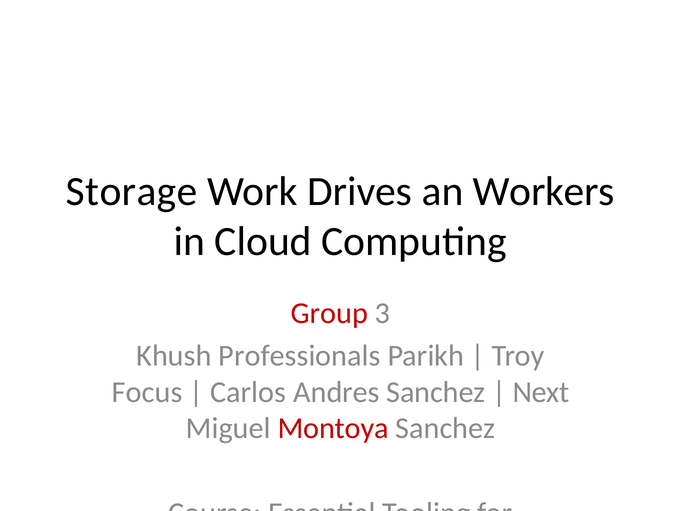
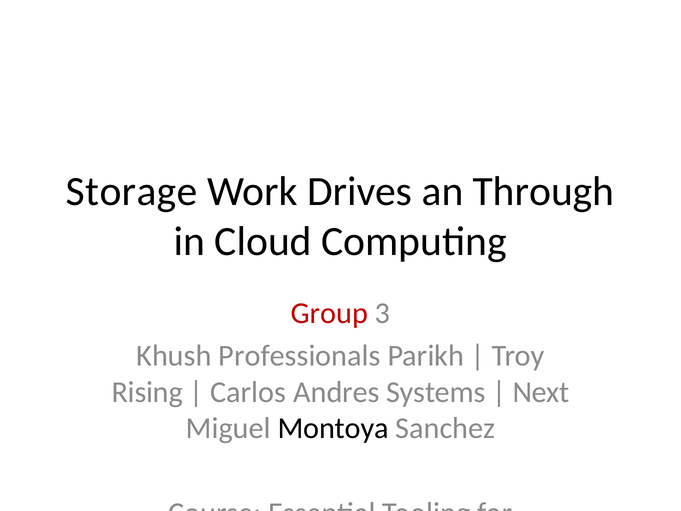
Workers: Workers -> Through (544, 191)
Focus: Focus -> Rising (147, 392)
Andres Sanchez: Sanchez -> Systems (436, 392)
Montoya colour: red -> black (333, 428)
